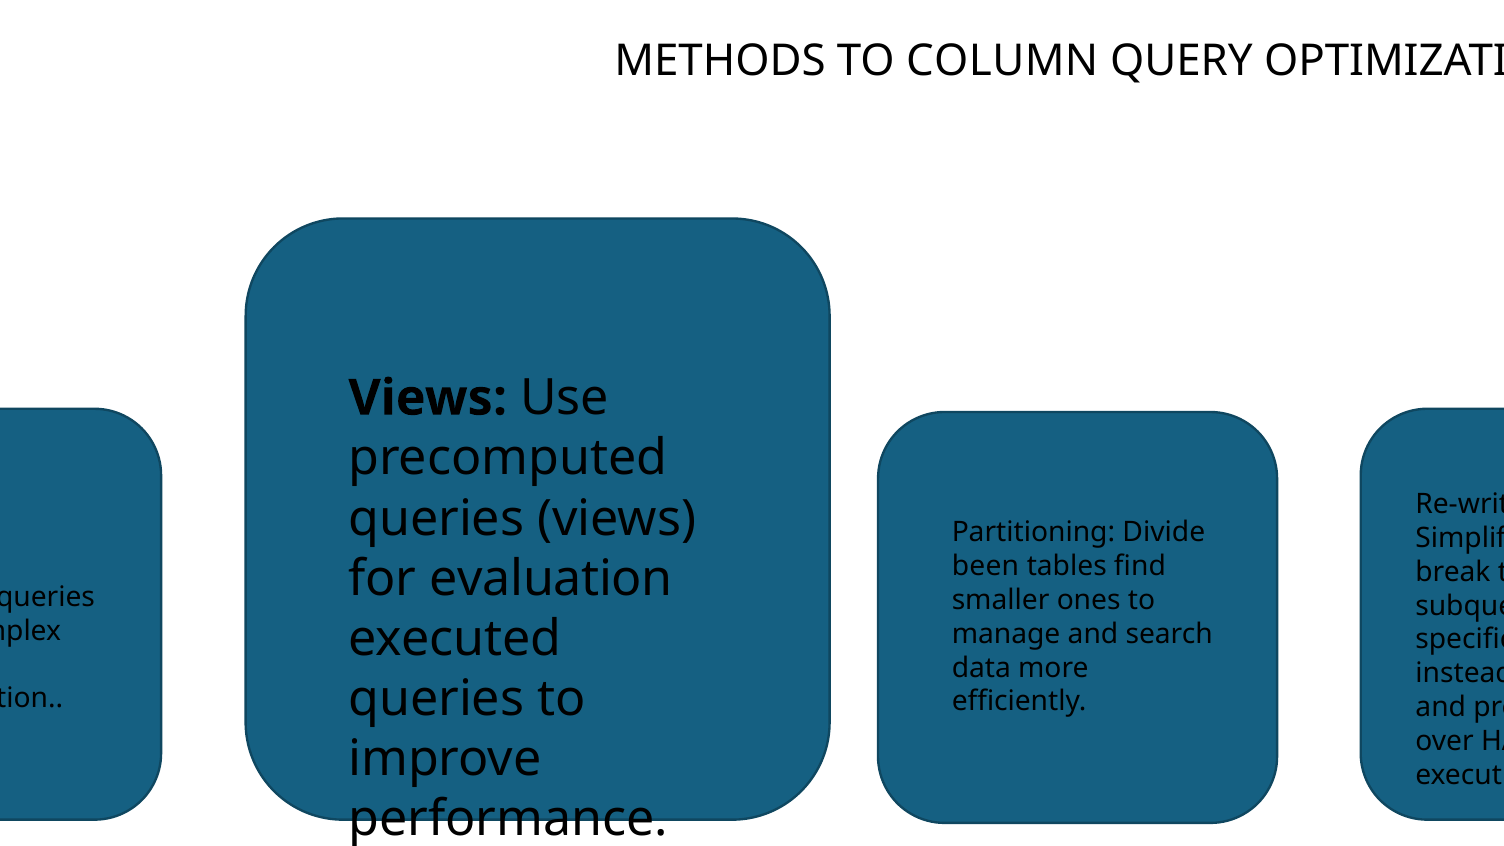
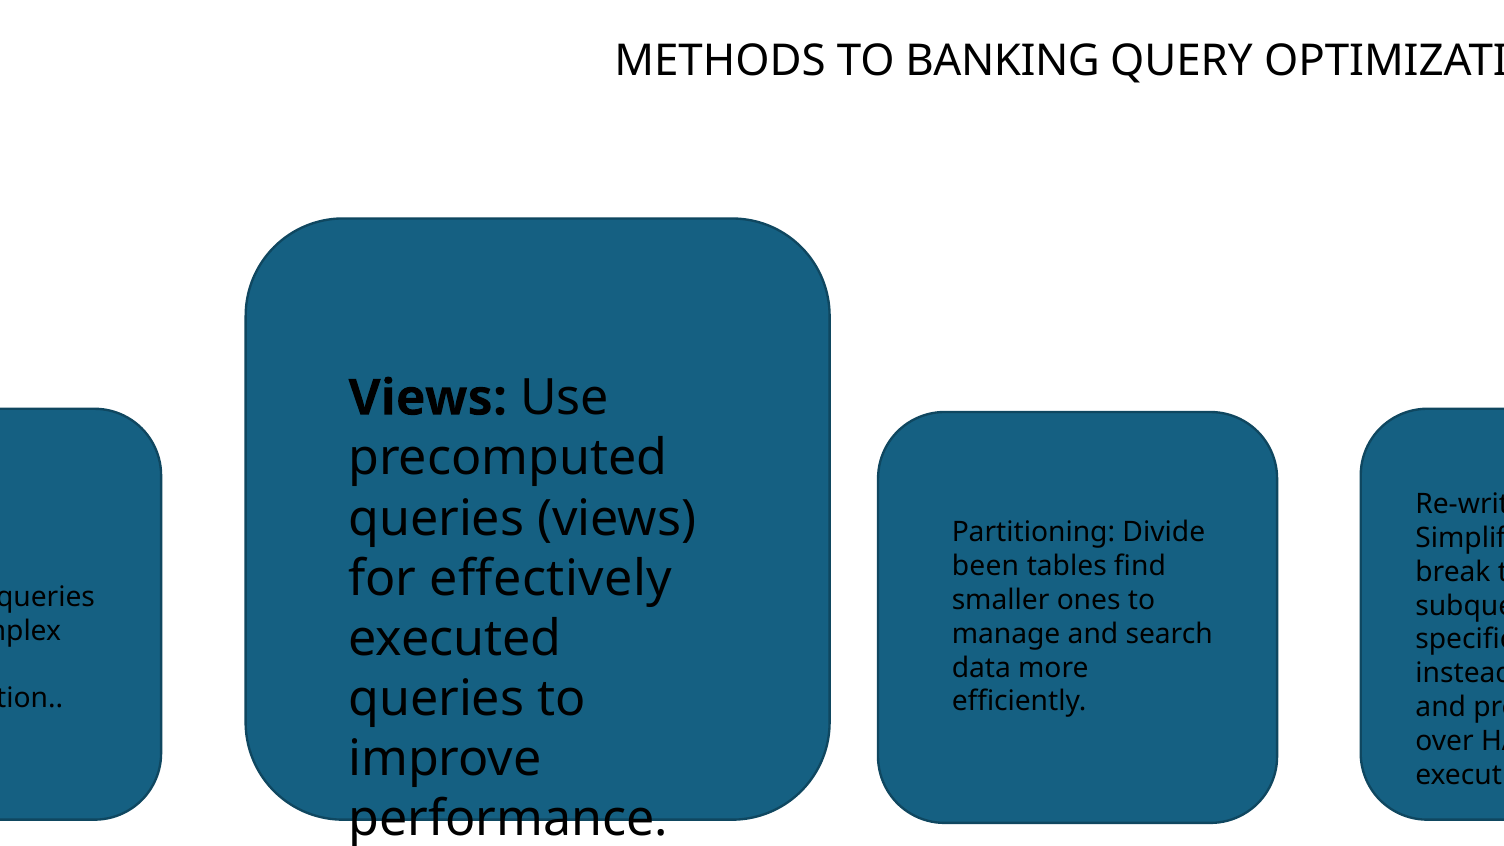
TO COLUMN: COLUMN -> BANKING (1003, 61)
evaluation: evaluation -> effectively (551, 579)
